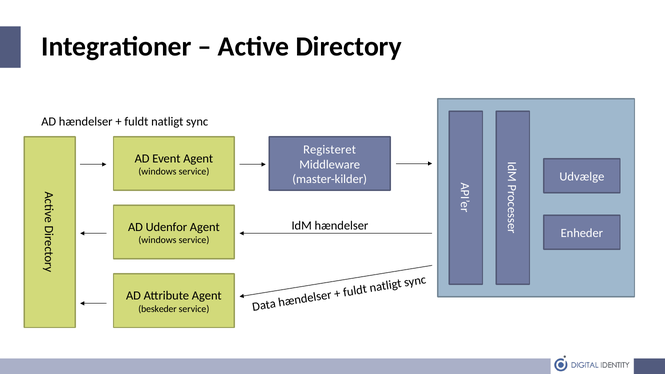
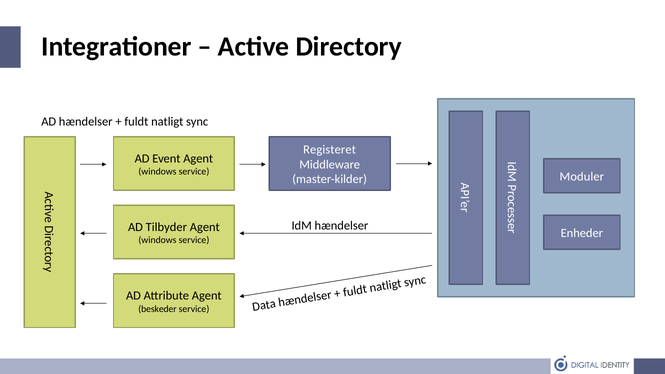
Udvælge: Udvælge -> Moduler (582, 177)
Udenfor: Udenfor -> Tilbyder (166, 227)
